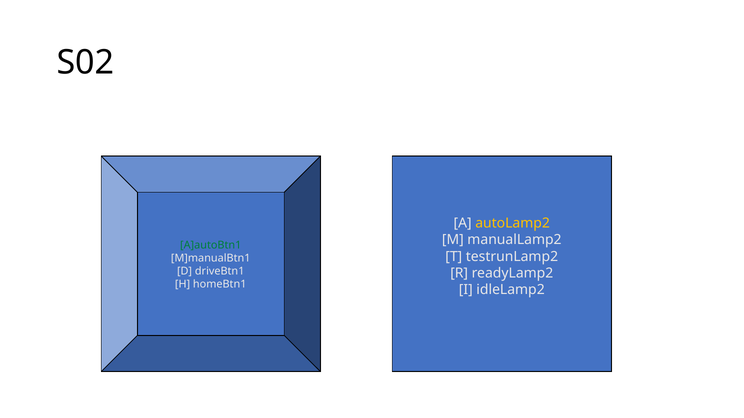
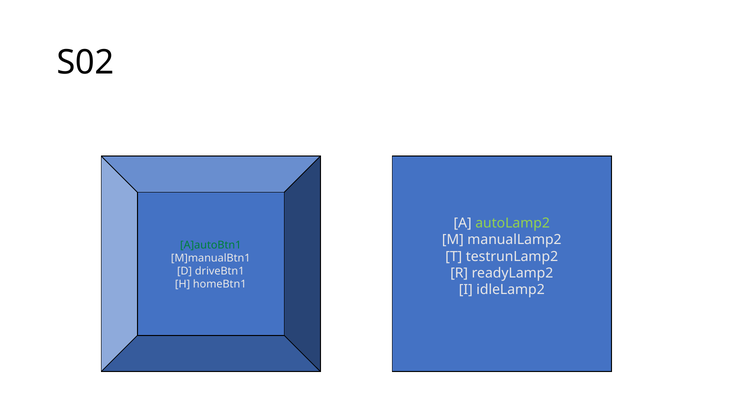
autoLamp2 colour: yellow -> light green (513, 223)
